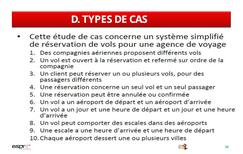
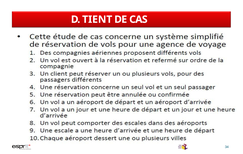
TYPES: TYPES -> TIENT (97, 19)
